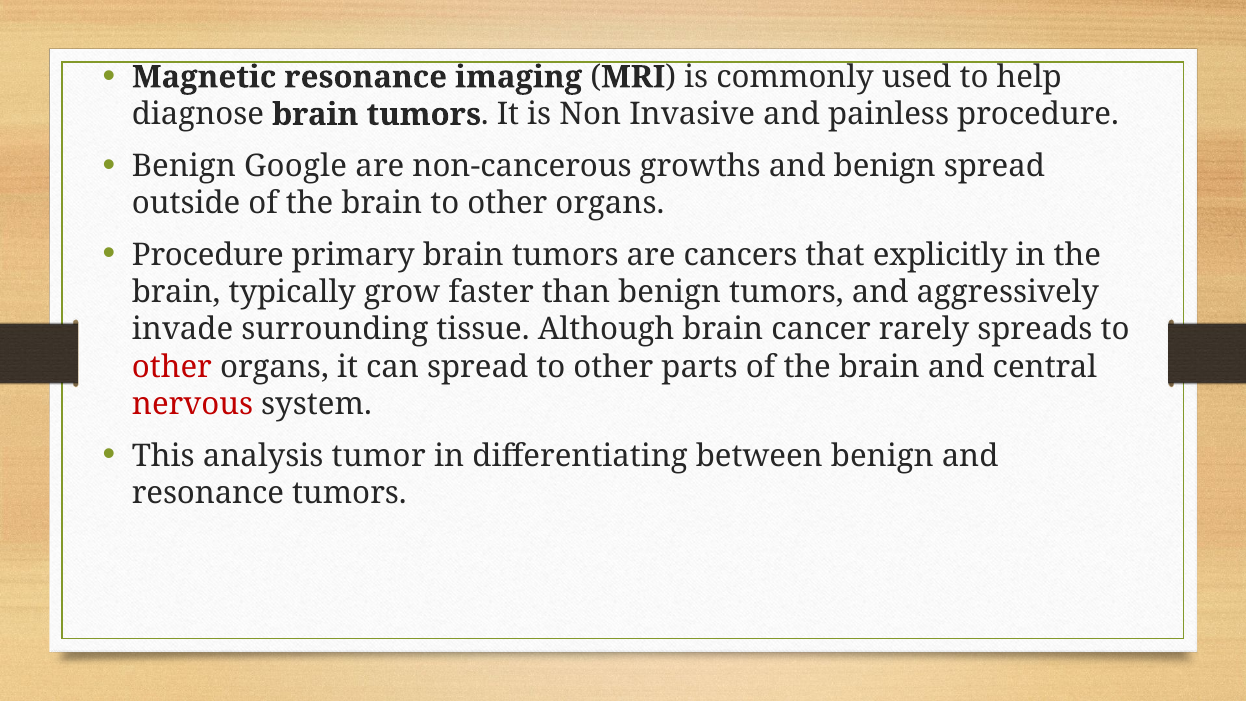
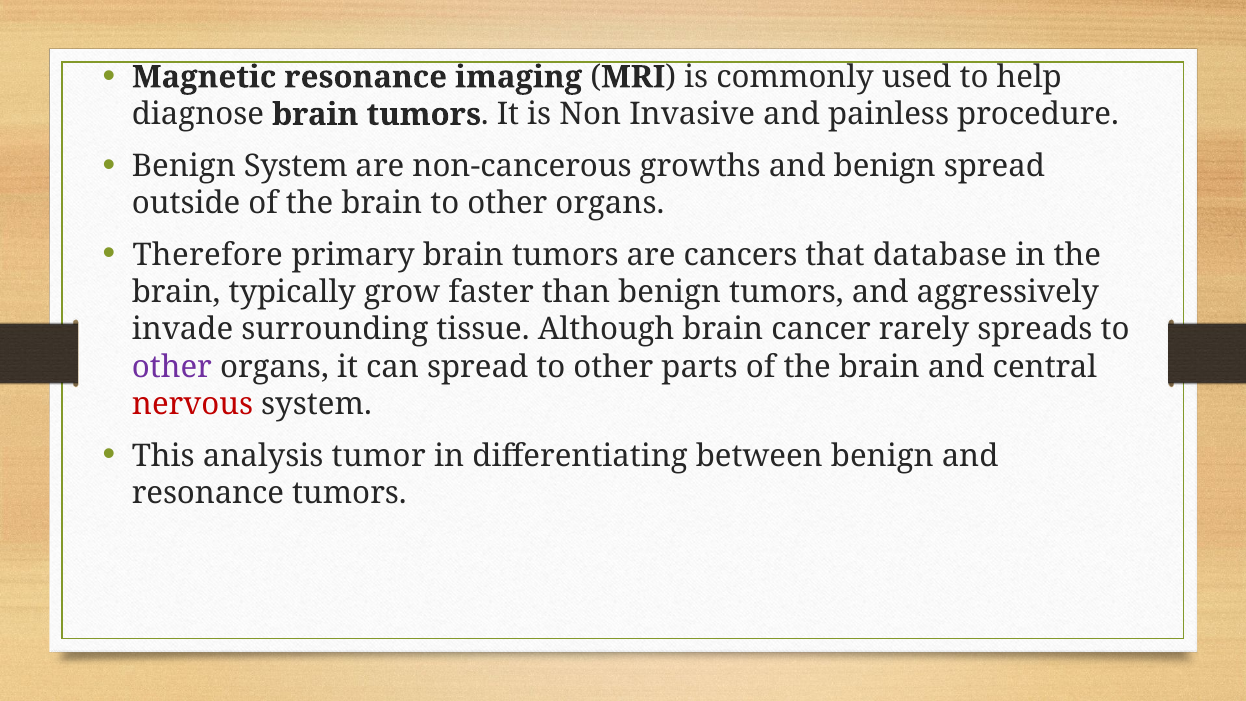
Benign Google: Google -> System (296, 166)
Procedure: Procedure -> Therefore (208, 255)
explicitly: explicitly -> database (940, 255)
other colour: red -> purple (172, 367)
